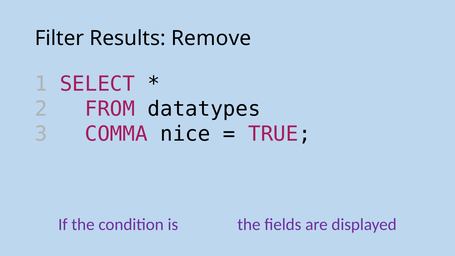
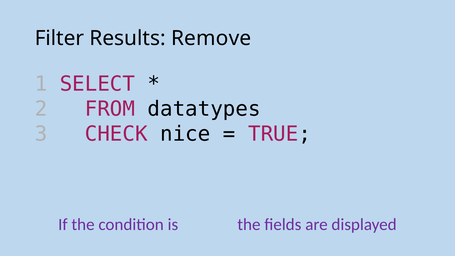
COMMA: COMMA -> CHECK (116, 134)
